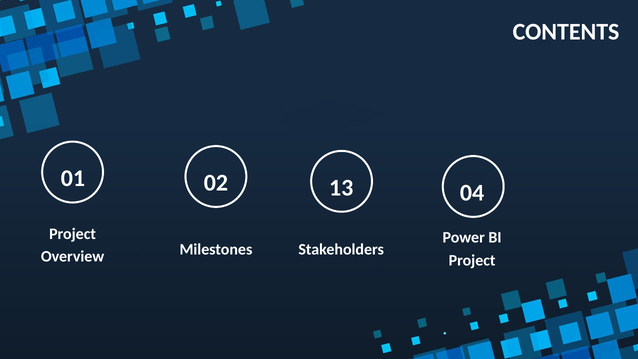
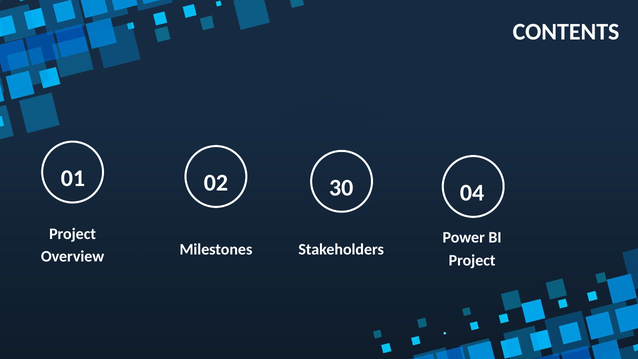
13: 13 -> 30 (341, 188)
